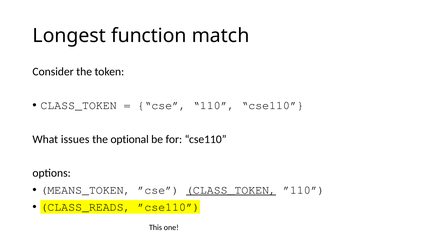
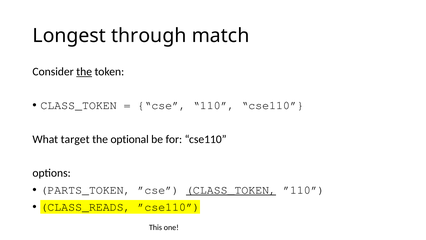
function: function -> through (149, 36)
the underline: none -> present (84, 72)
issues: issues -> target (75, 139)
MEANS_TOKEN: MEANS_TOKEN -> PARTS_TOKEN (85, 190)
